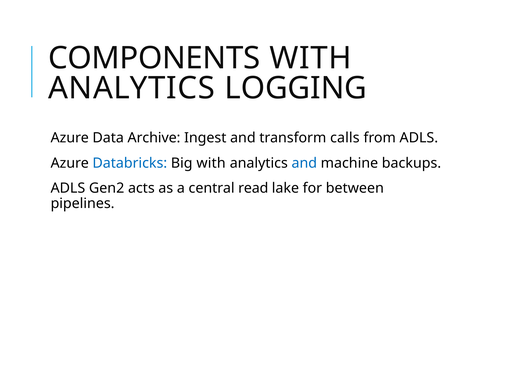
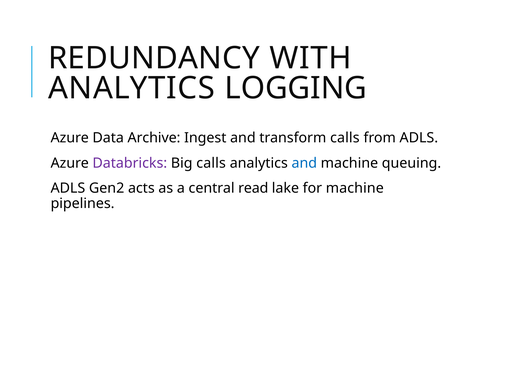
COMPONENTS: COMPONENTS -> REDUNDANCY (154, 58)
Databricks colour: blue -> purple (130, 163)
Big with: with -> calls (211, 163)
backups: backups -> queuing (412, 163)
for between: between -> machine (355, 188)
